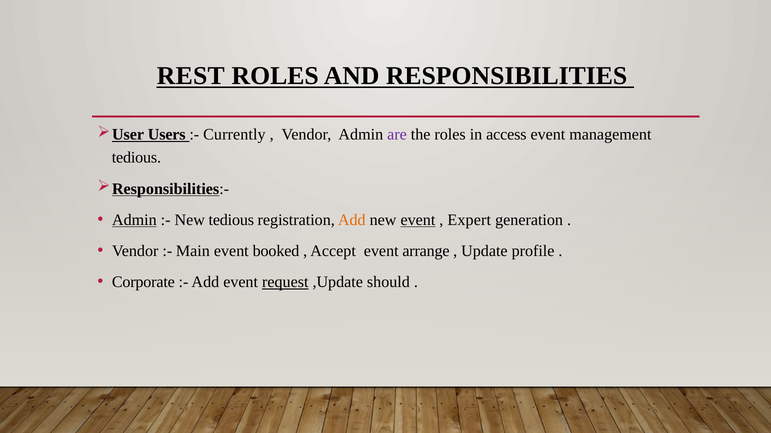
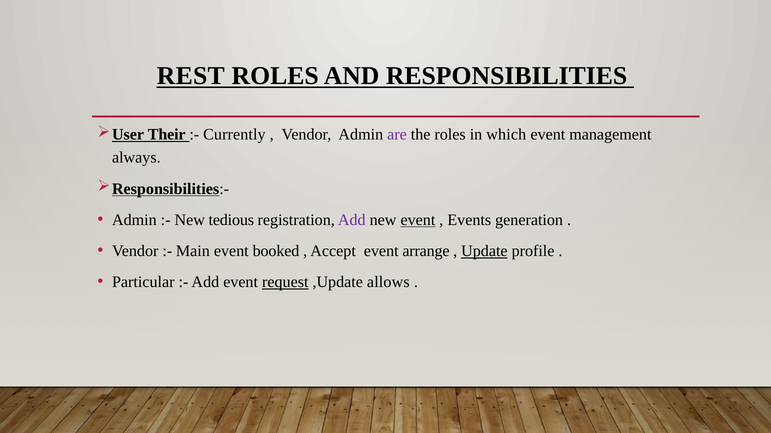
Users: Users -> Their (167, 135)
access: access -> which (506, 135)
tedious: tedious -> always (136, 158)
Admin underline: present -> none (134, 220)
Add colour: orange -> purple (352, 220)
Expert: Expert -> Events (469, 220)
Update underline: none -> present (484, 251)
Corporate: Corporate -> Particular (143, 283)
should: should -> allows (388, 283)
